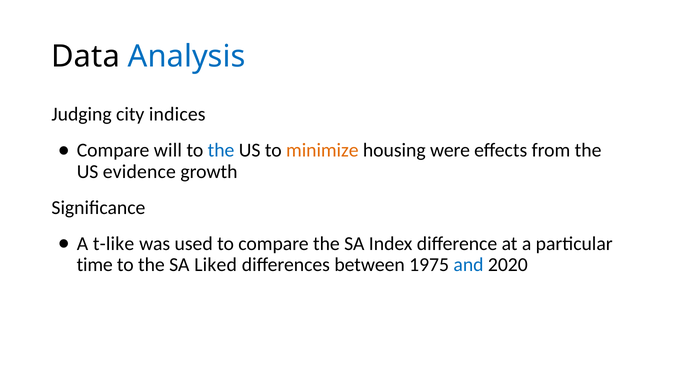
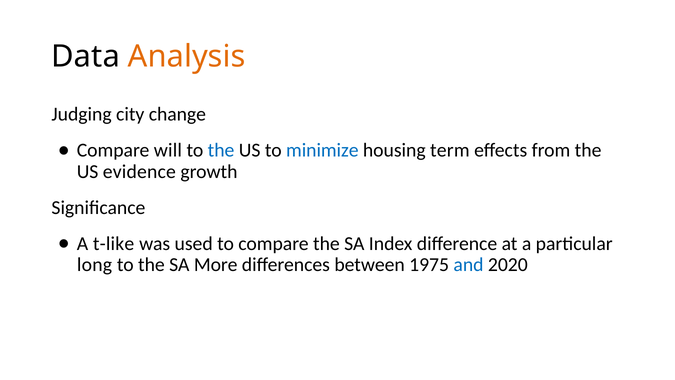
Analysis colour: blue -> orange (187, 57)
indices: indices -> change (177, 114)
minimize colour: orange -> blue (322, 150)
were: were -> term (450, 150)
time: time -> long (95, 265)
Liked: Liked -> More (216, 265)
